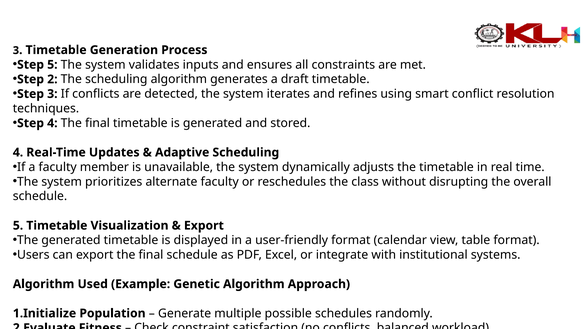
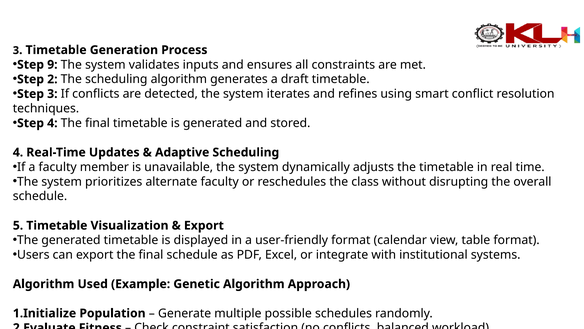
Step 5: 5 -> 9 (52, 65)
